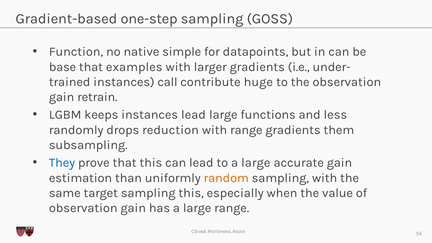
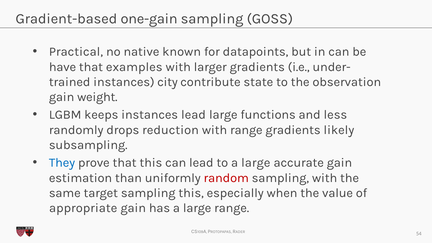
one-step: one-step -> one-gain (149, 19)
Function: Function -> Practical (76, 52)
simple: simple -> known (182, 52)
base: base -> have (62, 67)
call: call -> city (167, 82)
huge: huge -> state (258, 82)
retrain: retrain -> weight (97, 97)
them: them -> likely (339, 130)
random colour: orange -> red (226, 178)
observation: observation -> appropriate (83, 208)
